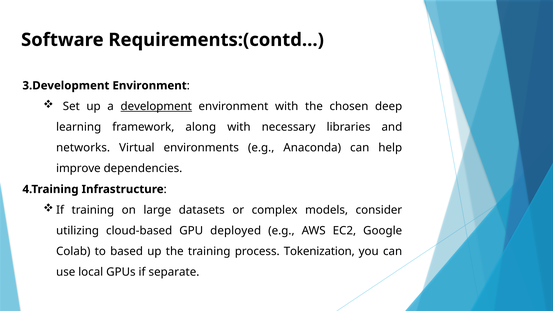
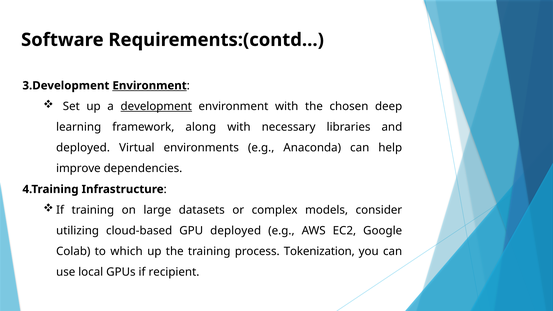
Environment underline: none -> present (150, 86)
networks: networks -> deployed (83, 148)
based: based -> which (127, 252)
separate: separate -> recipient (174, 272)
